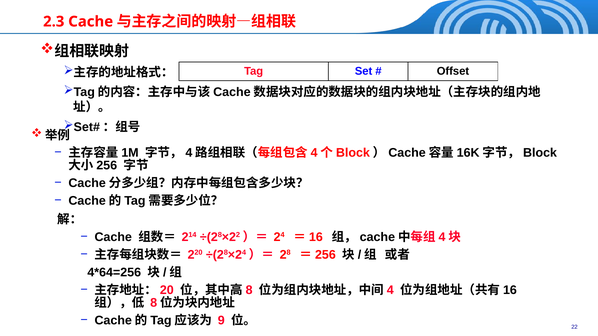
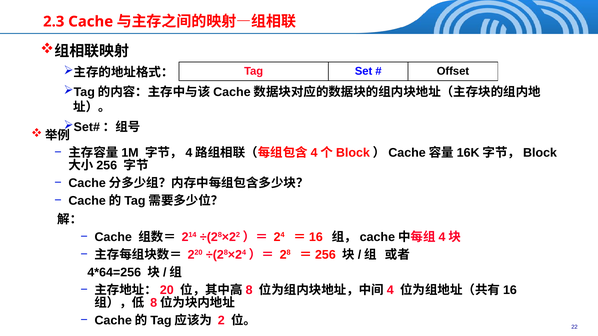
9: 9 -> 2 (221, 321)
